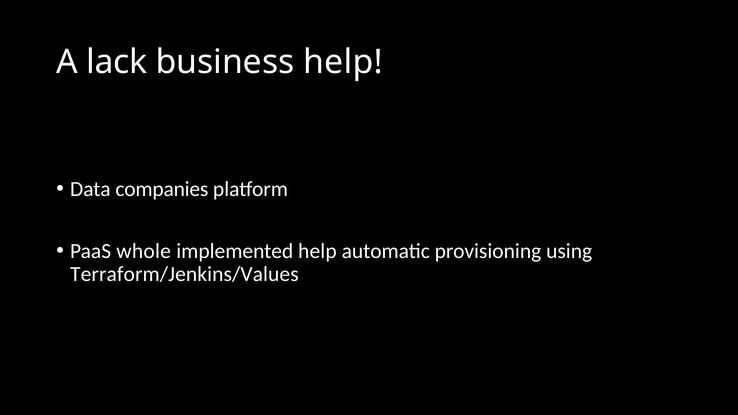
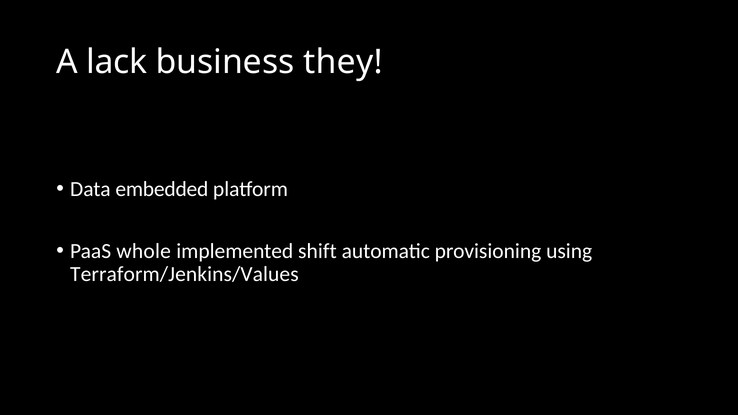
business help: help -> they (343, 62)
companies: companies -> embedded (162, 189)
implemented help: help -> shift (317, 251)
